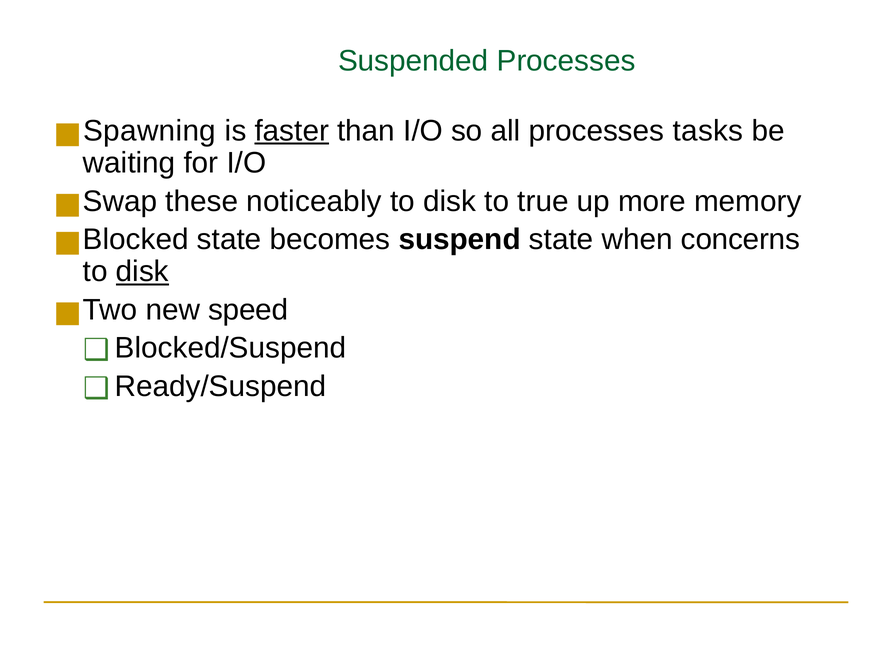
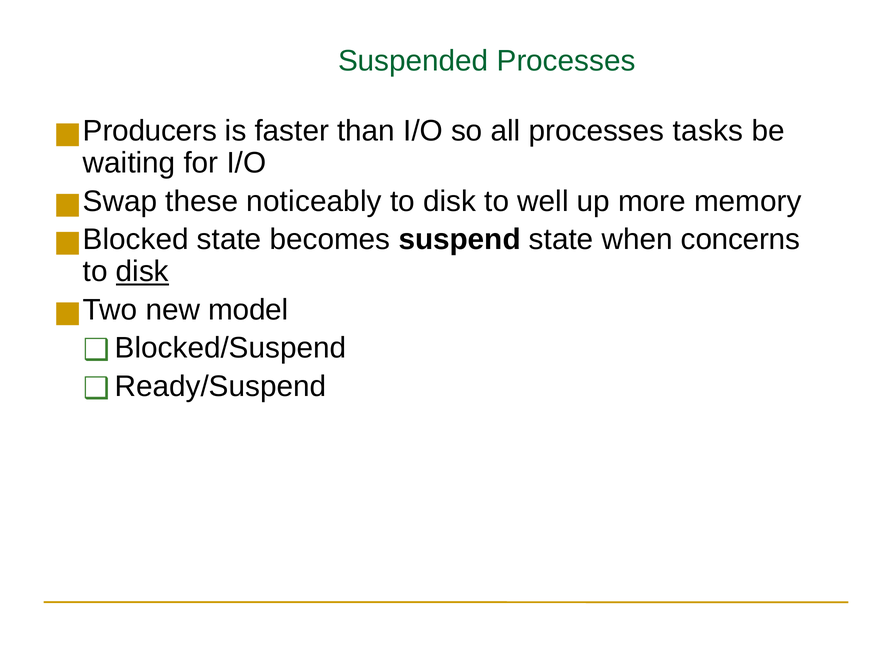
Spawning: Spawning -> Producers (150, 131)
faster underline: present -> none (292, 131)
true: true -> well (543, 201)
speed: speed -> model (248, 310)
